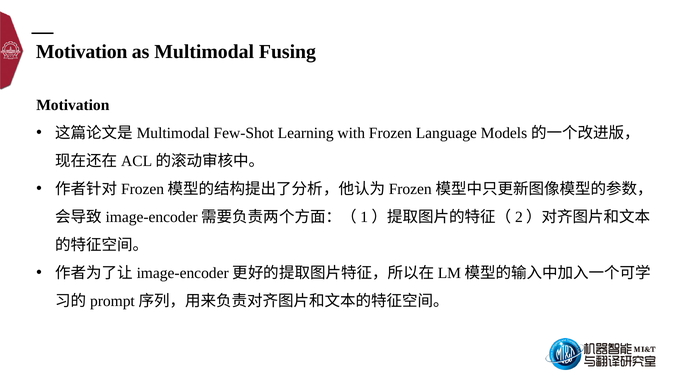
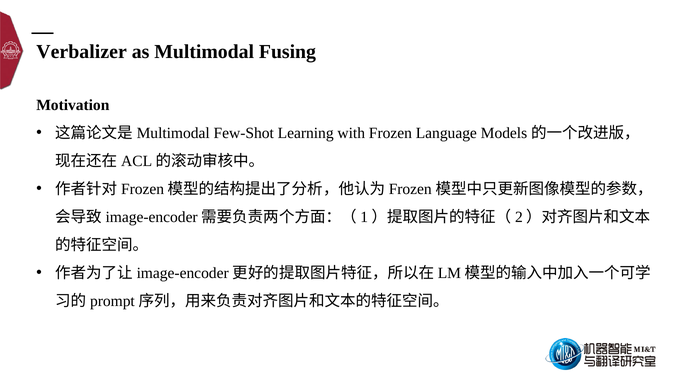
Motivation: Motivation -> Verbalizer (82, 52)
